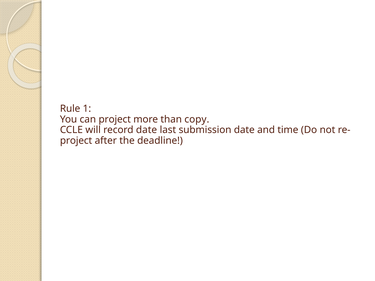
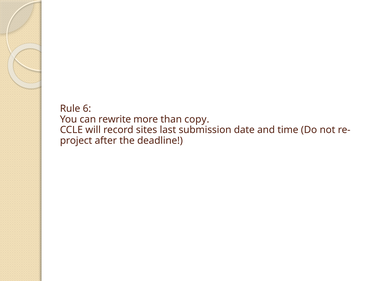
1: 1 -> 6 (87, 109)
can project: project -> rewrite (115, 119)
record date: date -> sites (147, 130)
